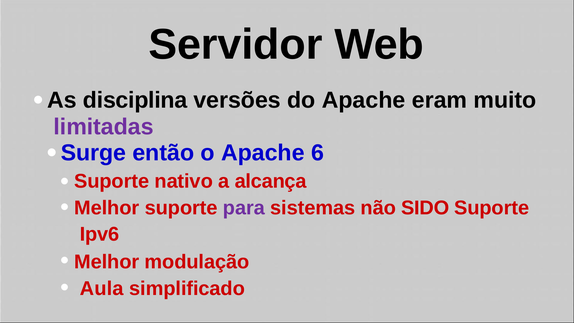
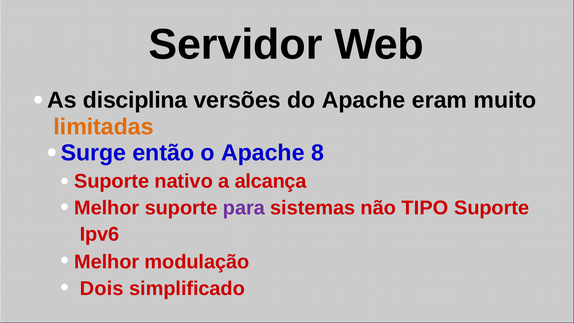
limitadas colour: purple -> orange (104, 127)
6: 6 -> 8 (318, 153)
SIDO: SIDO -> TIPO (425, 208)
Aula: Aula -> Dois (102, 288)
